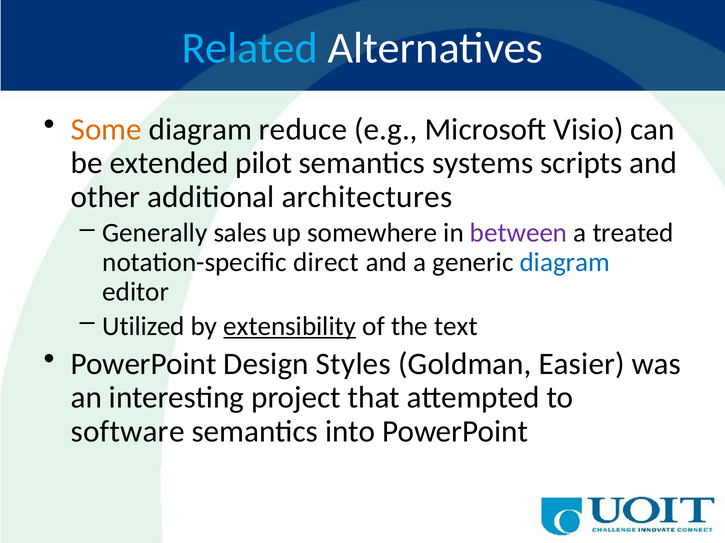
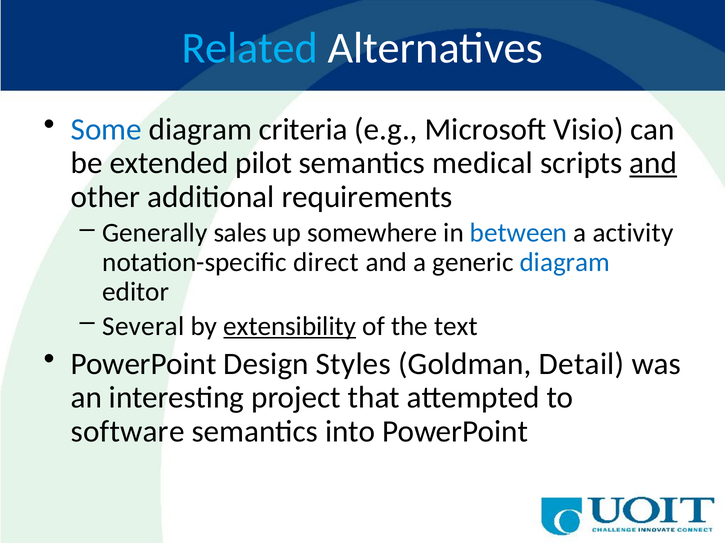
Some colour: orange -> blue (106, 130)
reduce: reduce -> criteria (303, 130)
systems: systems -> medical (483, 163)
and underline: none -> present (653, 163)
architectures: architectures -> requirements (367, 197)
between colour: purple -> blue (519, 233)
treated: treated -> activity (633, 233)
Utilized: Utilized -> Several (143, 327)
Easier: Easier -> Detail (582, 364)
